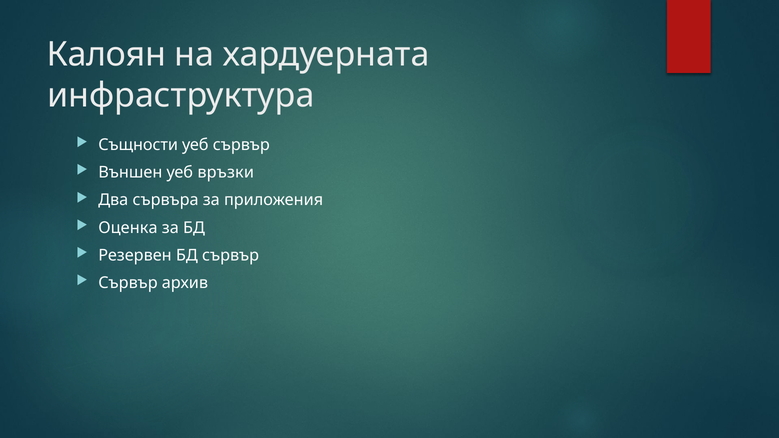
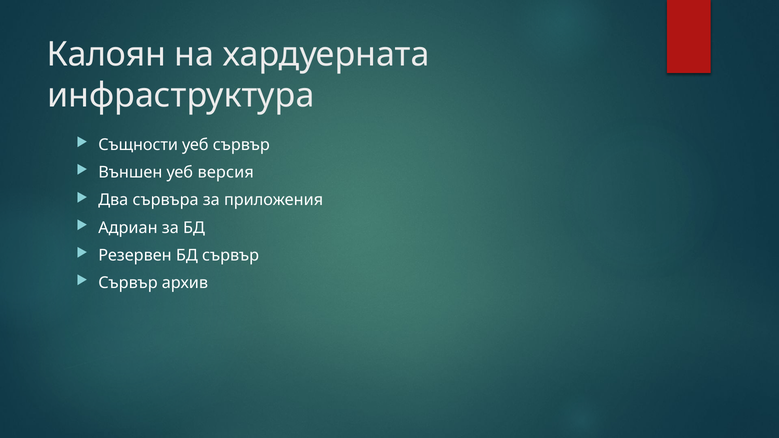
връзки: връзки -> версия (226, 173)
Оценка: Оценка -> Адриан (128, 228)
